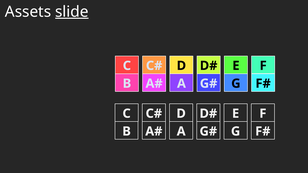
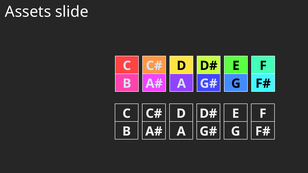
slide underline: present -> none (72, 12)
